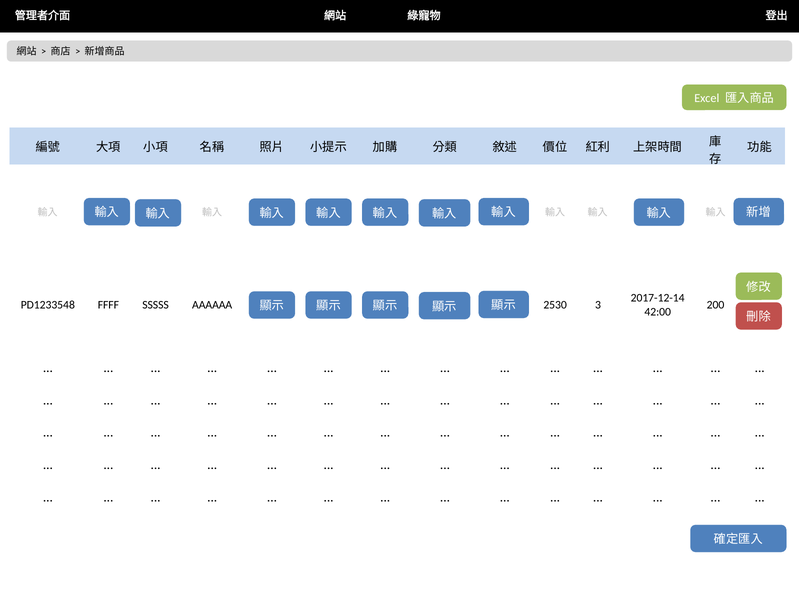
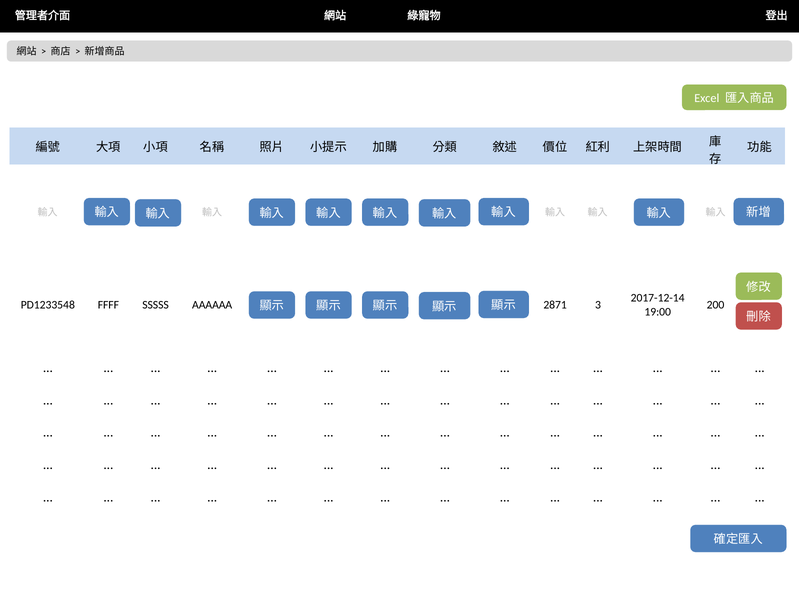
2530: 2530 -> 2871 (555, 305)
42:00: 42:00 -> 19:00 (658, 312)
